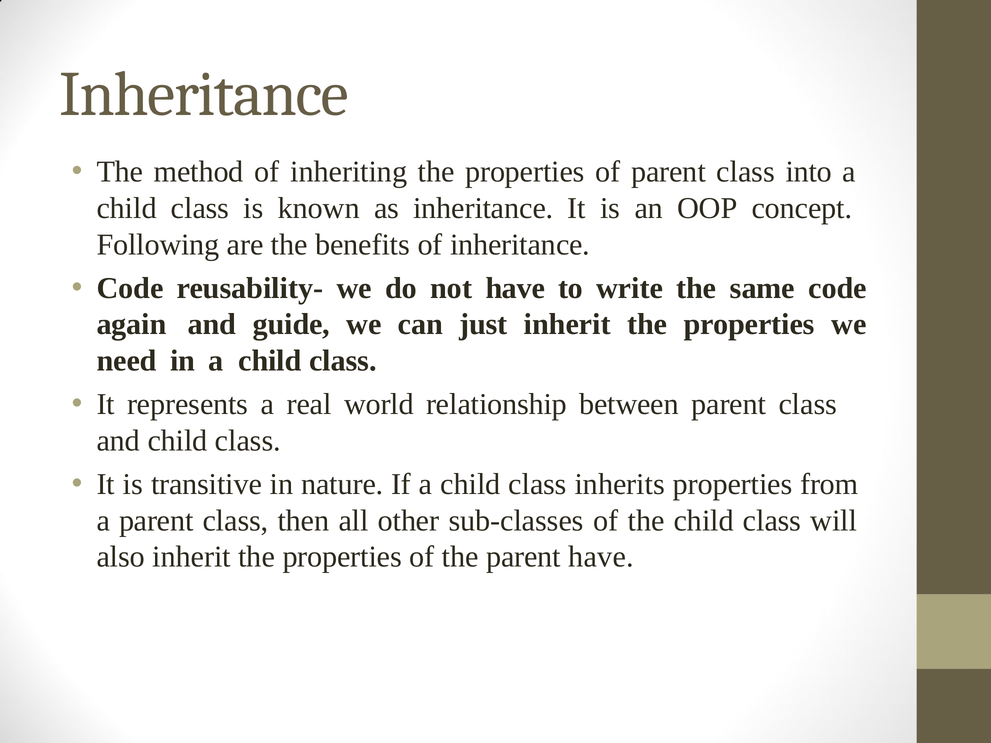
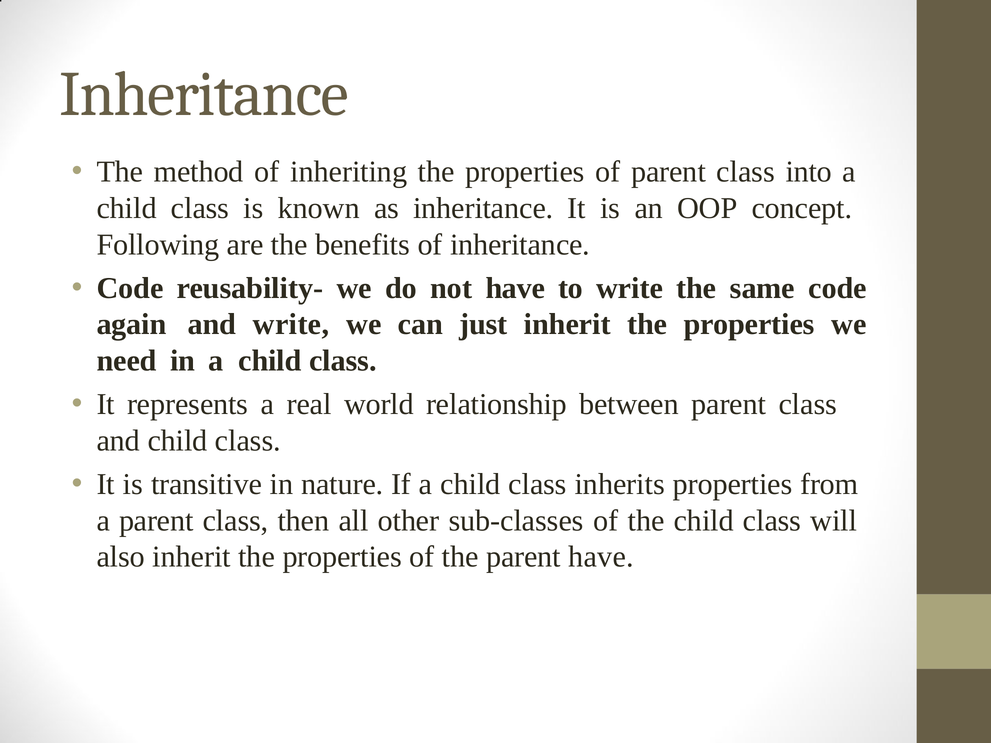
and guide: guide -> write (291, 325)
